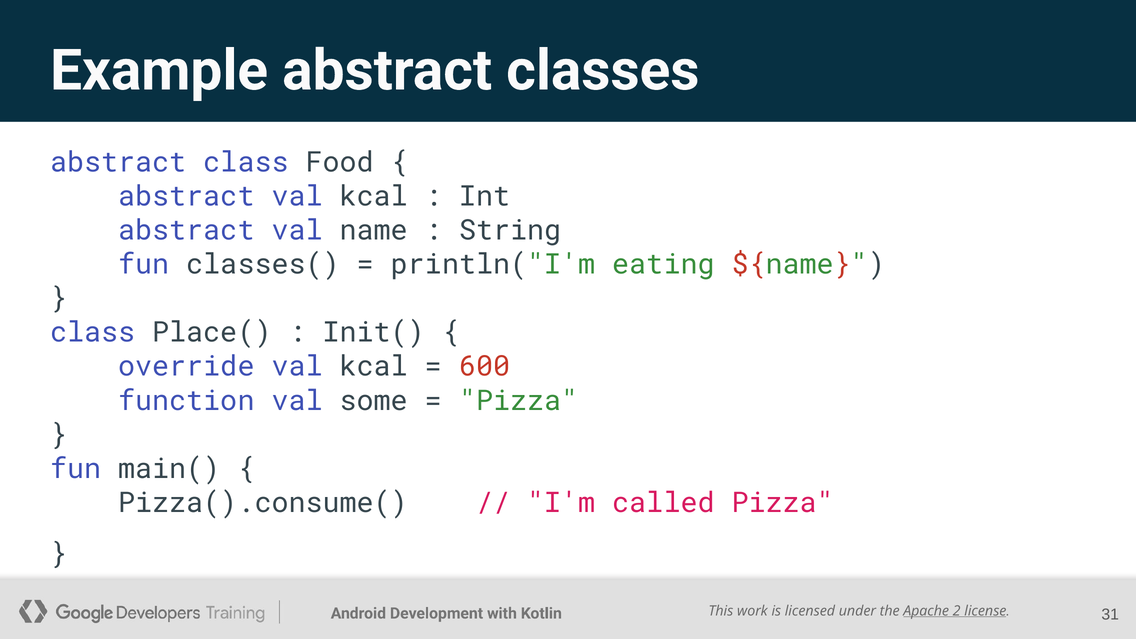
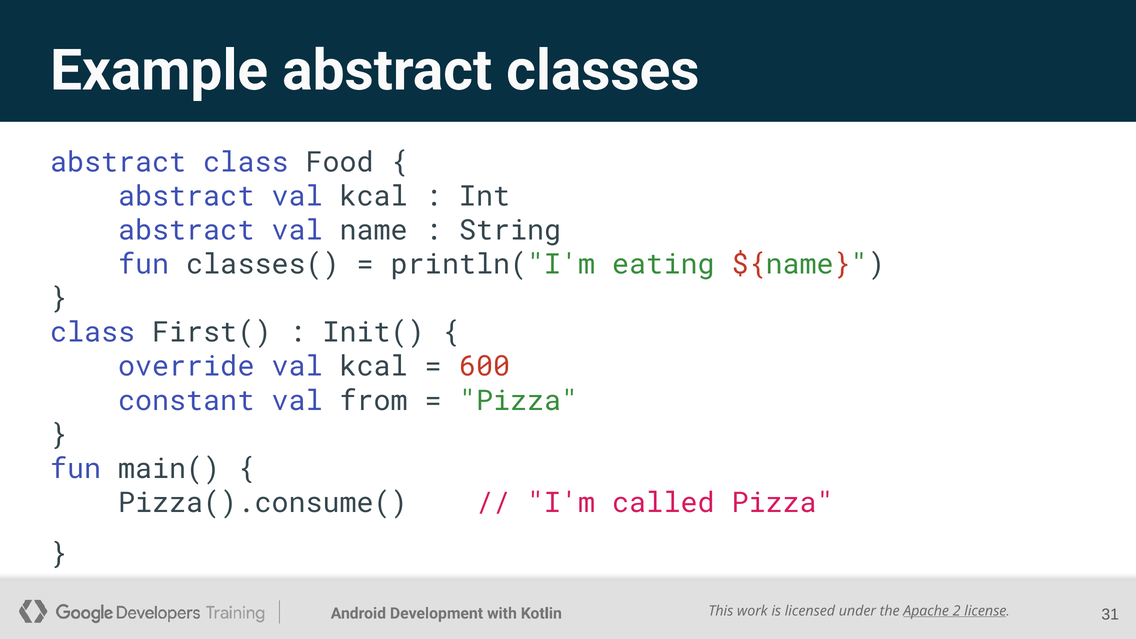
Place(: Place( -> First( (212, 333)
function: function -> constant (186, 401)
some: some -> from (374, 401)
